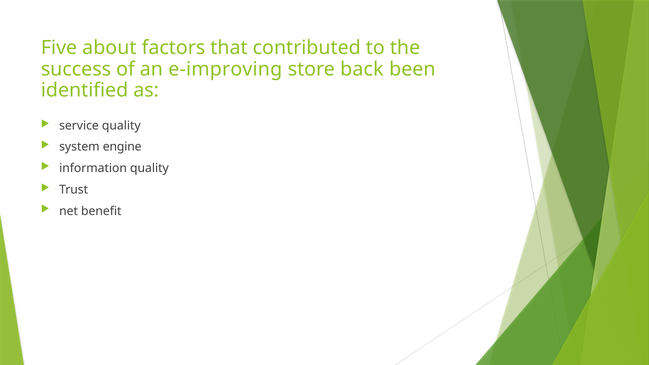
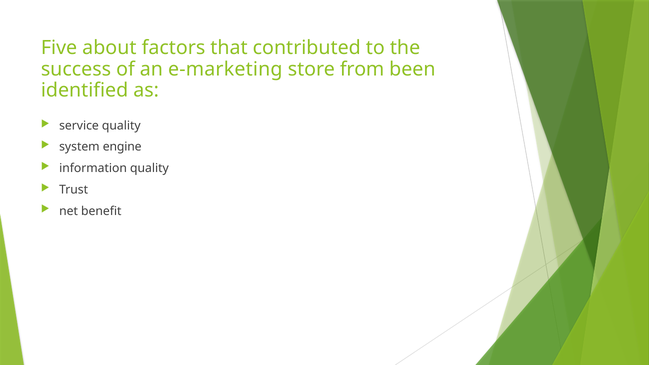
e-improving: e-improving -> e-marketing (225, 69)
back: back -> from (362, 69)
